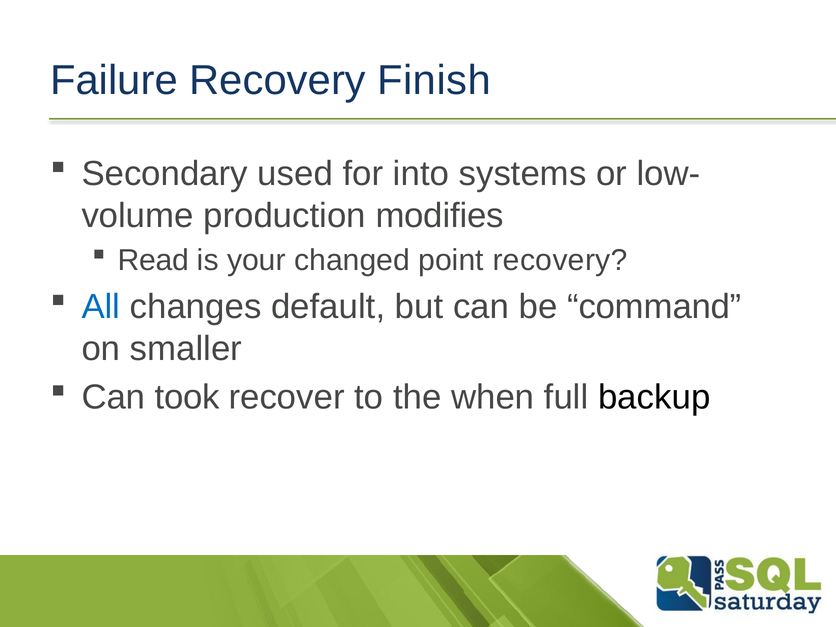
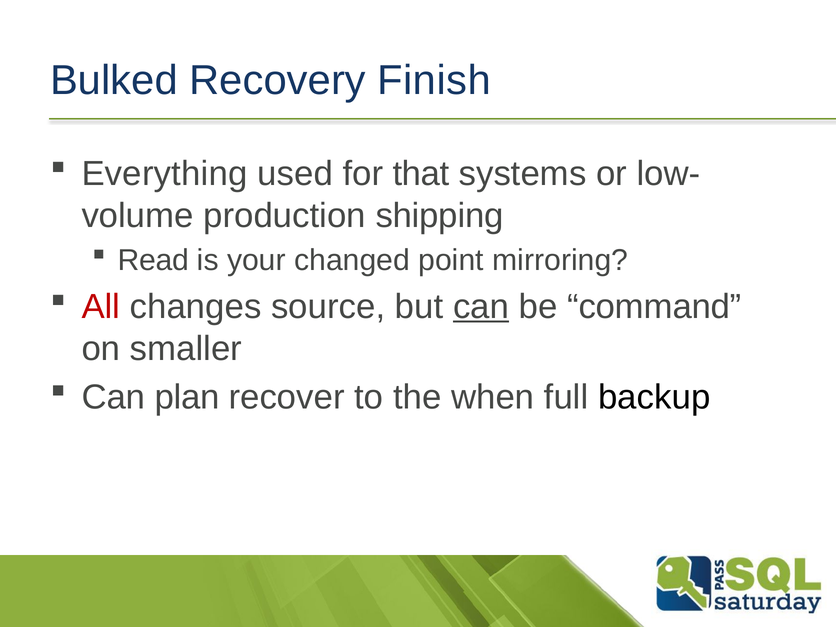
Failure: Failure -> Bulked (114, 80)
Secondary: Secondary -> Everything (165, 174)
into: into -> that (421, 174)
modifies: modifies -> shipping (440, 216)
point recovery: recovery -> mirroring (560, 260)
All colour: blue -> red (101, 307)
default: default -> source (328, 307)
can underline: none -> present (481, 307)
took: took -> plan (187, 397)
